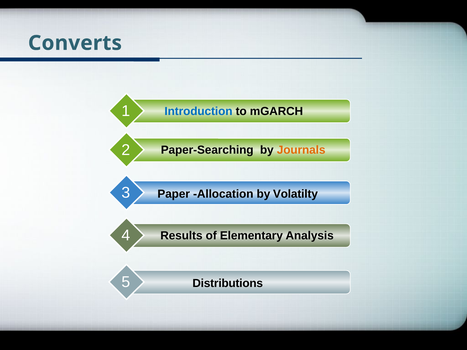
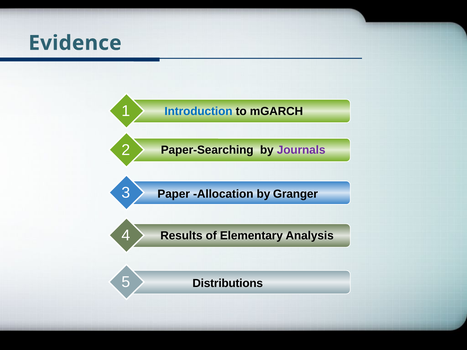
Converts: Converts -> Evidence (75, 43)
Journals colour: orange -> purple (301, 150)
Volatilty: Volatilty -> Granger (295, 194)
